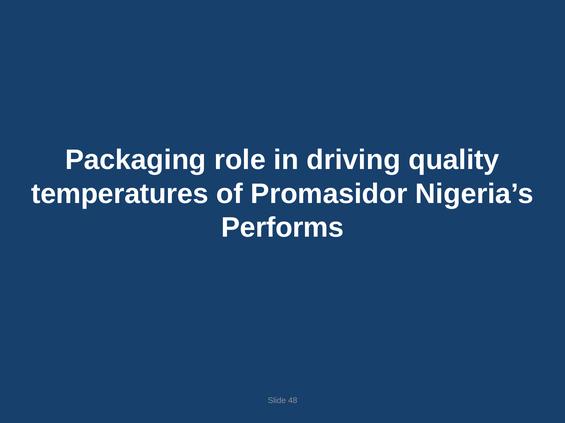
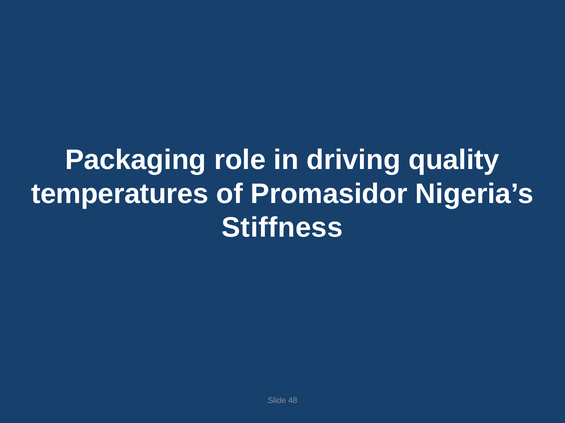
Performs: Performs -> Stiffness (282, 228)
